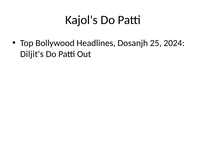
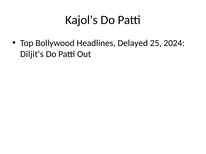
Dosanjh: Dosanjh -> Delayed (133, 43)
